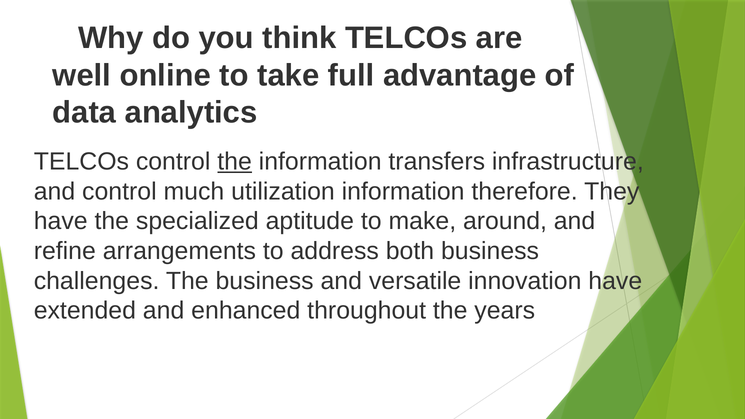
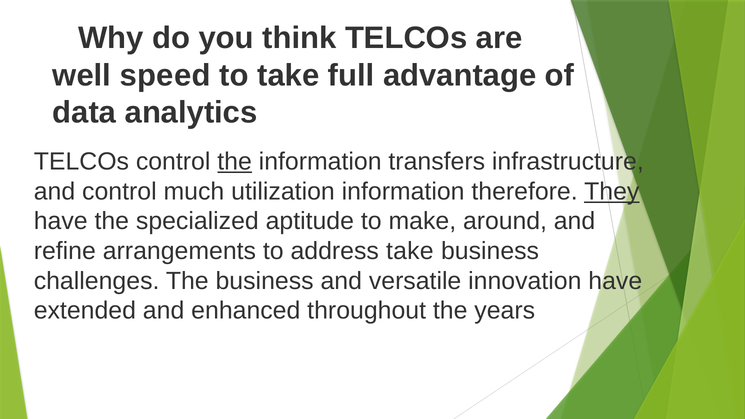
online: online -> speed (165, 75)
They underline: none -> present (612, 192)
address both: both -> take (410, 251)
